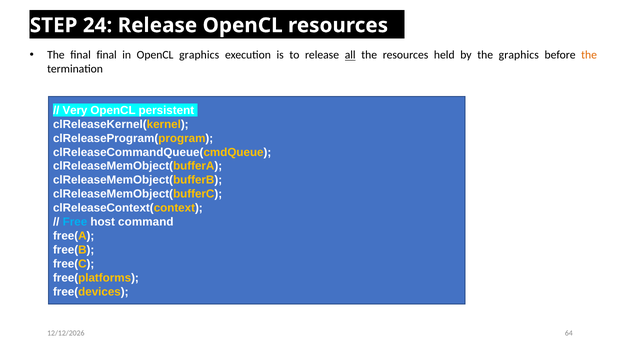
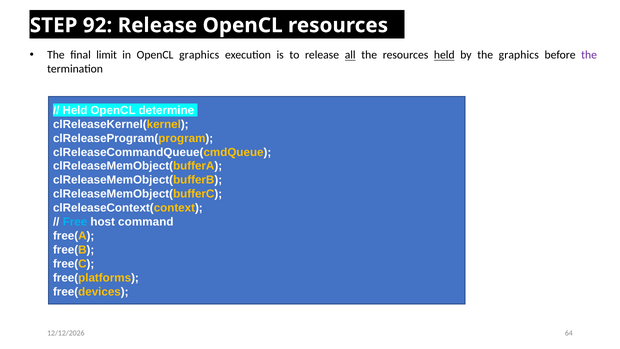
24: 24 -> 92 (98, 25)
final final: final -> limit (107, 55)
held underline: none -> present (444, 55)
the colour: orange -> purple (589, 55)
Very: Very -> Held (75, 110)
persistent: persistent -> determine (166, 110)
